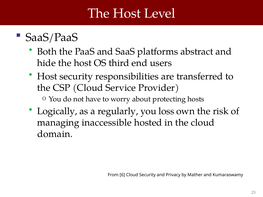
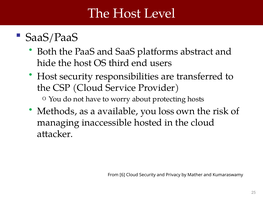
Logically: Logically -> Methods (57, 111)
regularly: regularly -> available (118, 111)
domain: domain -> attacker (55, 134)
